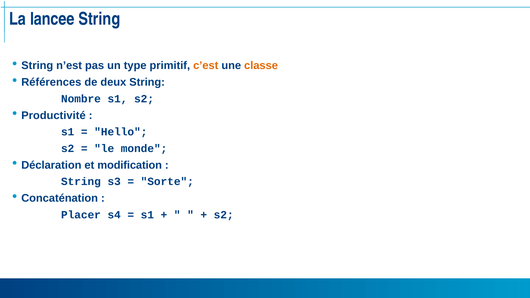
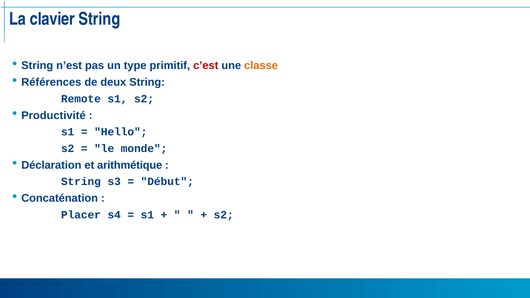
lancee: lancee -> clavier (52, 19)
c’est colour: orange -> red (206, 66)
Nombre: Nombre -> Remote (81, 99)
modification: modification -> arithmétique (130, 165)
Sorte: Sorte -> Début (167, 182)
